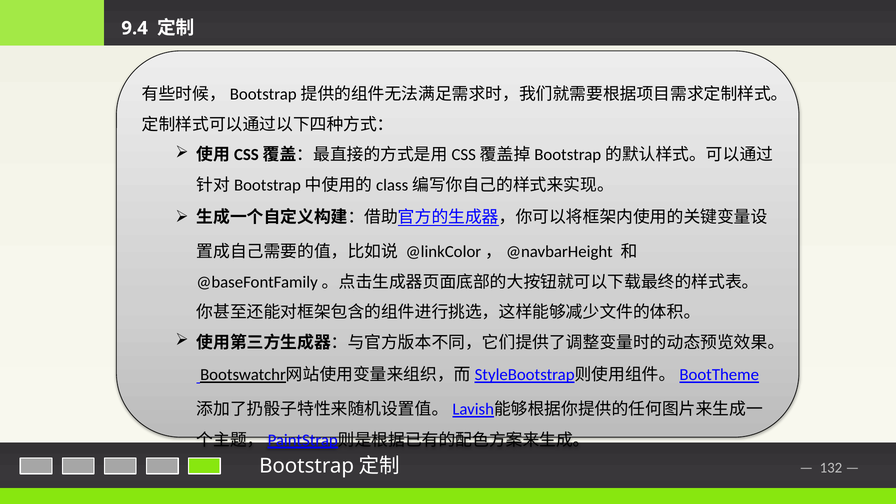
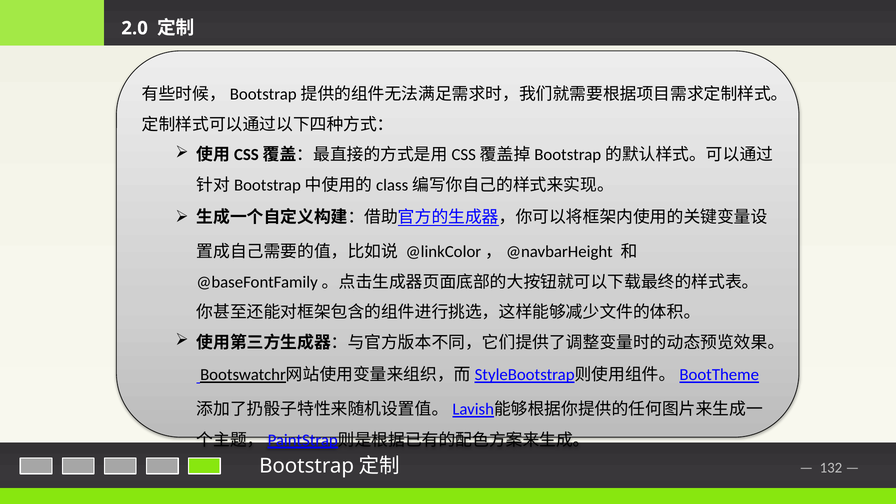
9.4: 9.4 -> 2.0 (135, 28)
